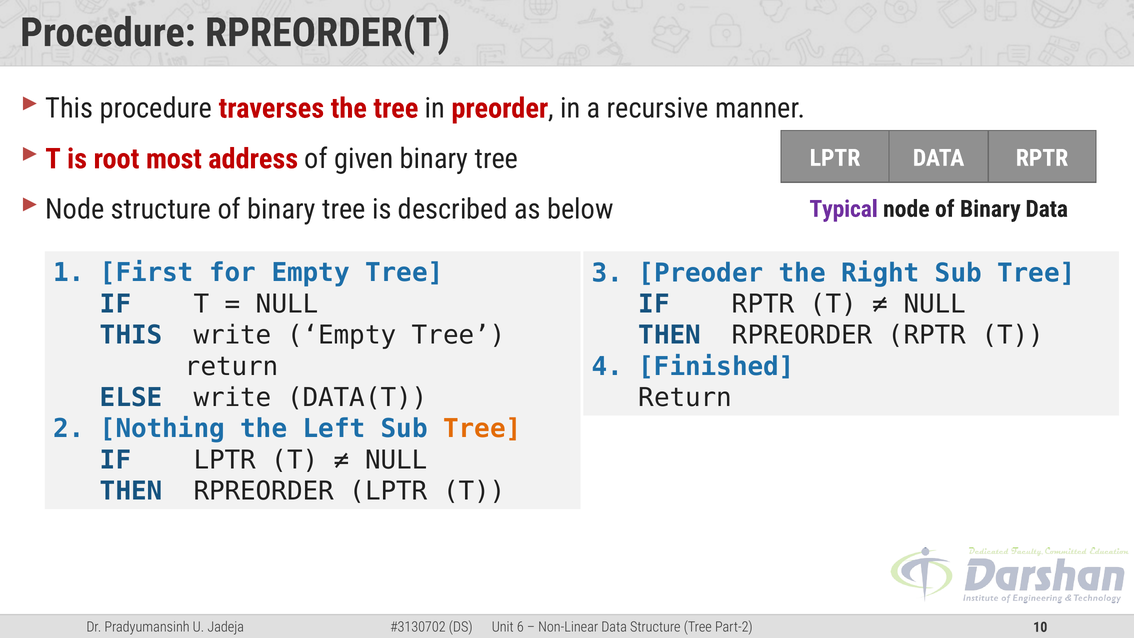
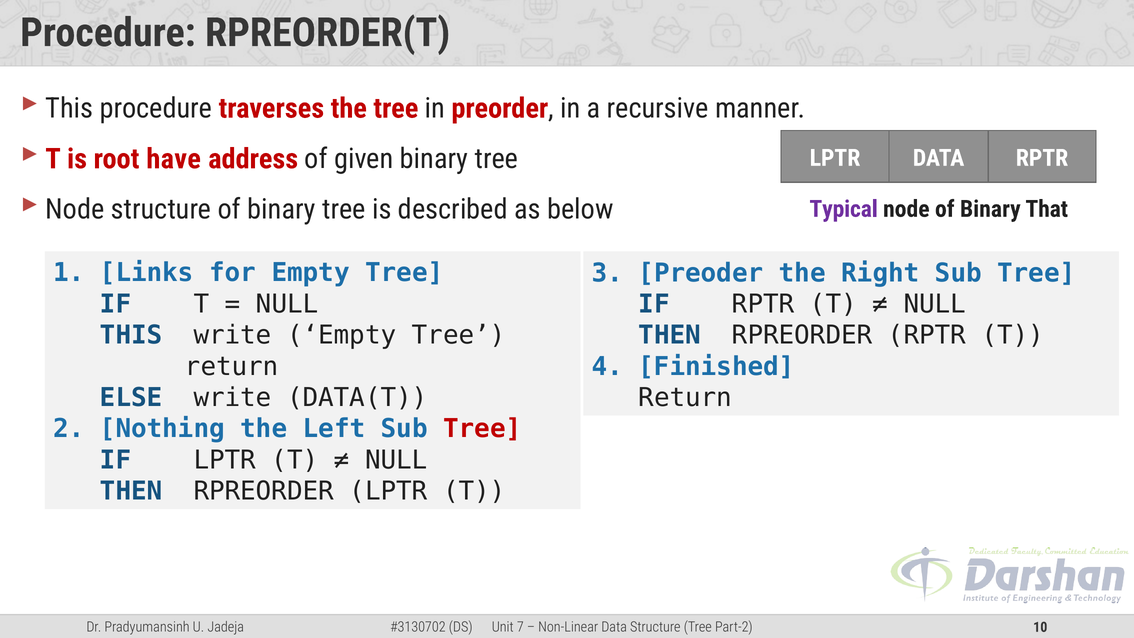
most: most -> have (174, 159)
Binary Data: Data -> That (1047, 209)
First: First -> Links (147, 273)
Tree colour: orange -> red (482, 429)
6: 6 -> 7 (520, 627)
